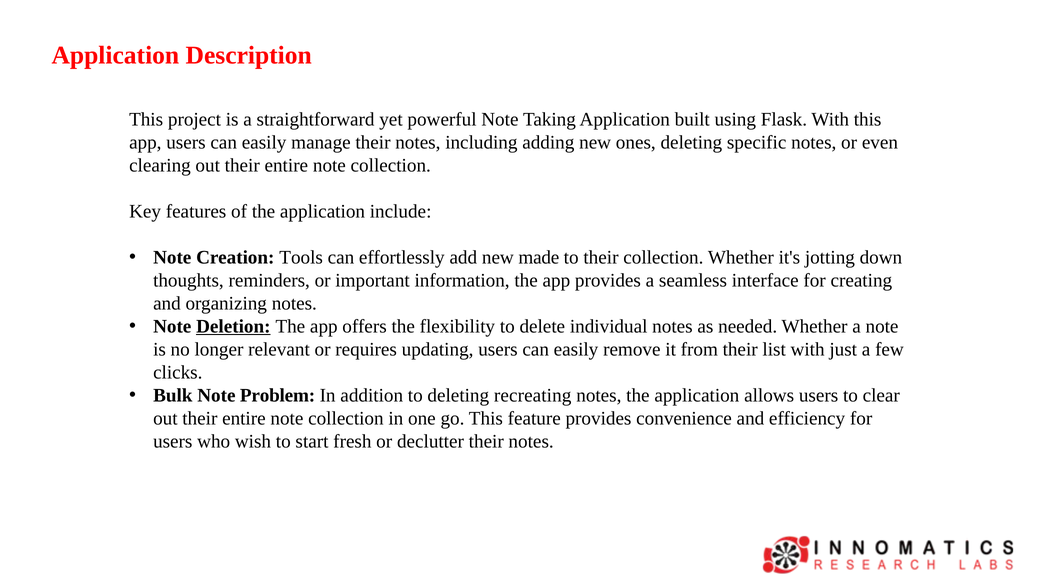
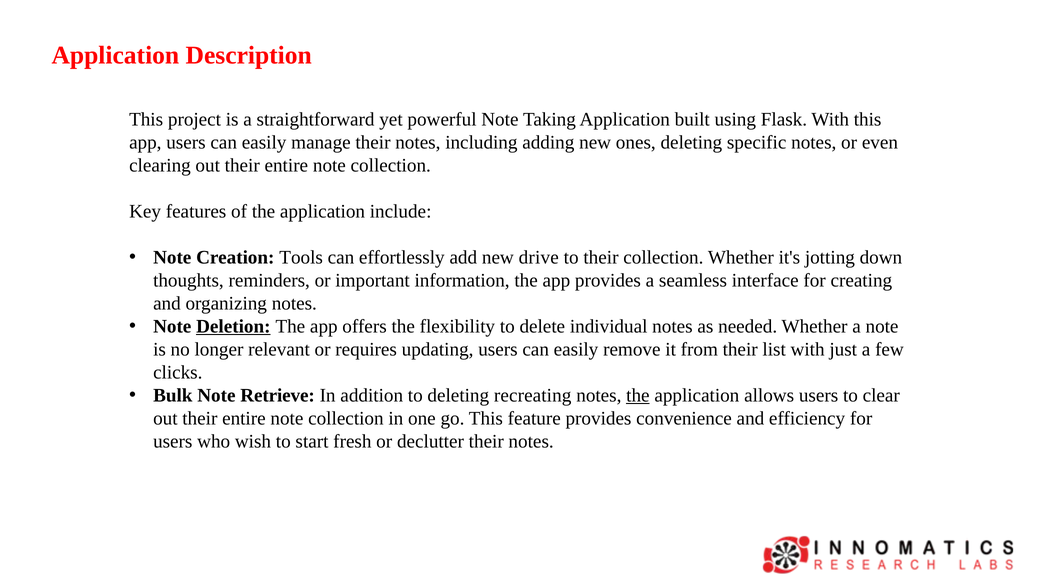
made: made -> drive (539, 258)
Problem: Problem -> Retrieve (278, 396)
the underline: none -> present (638, 396)
